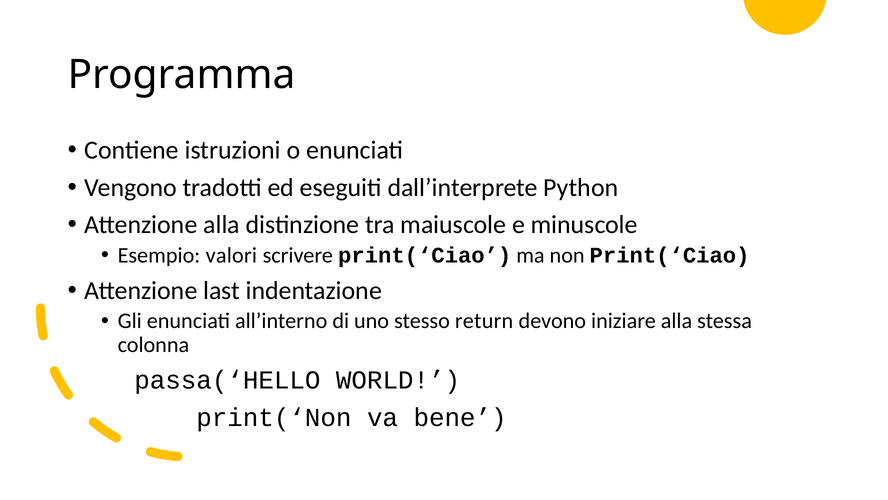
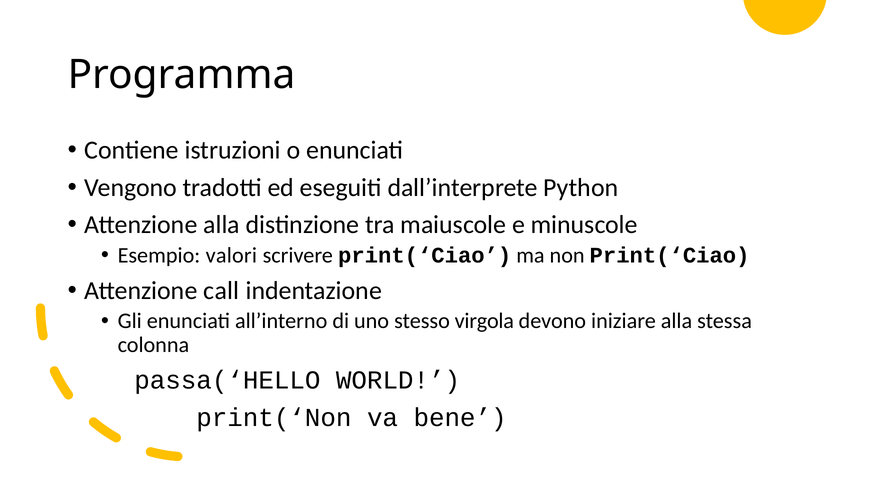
last: last -> call (221, 290)
return: return -> virgola (484, 321)
